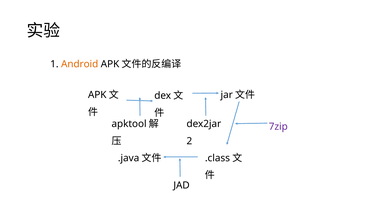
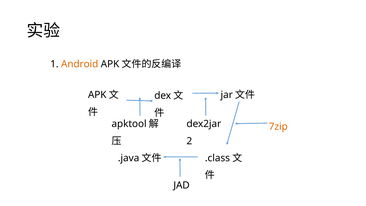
7zip colour: purple -> orange (278, 126)
